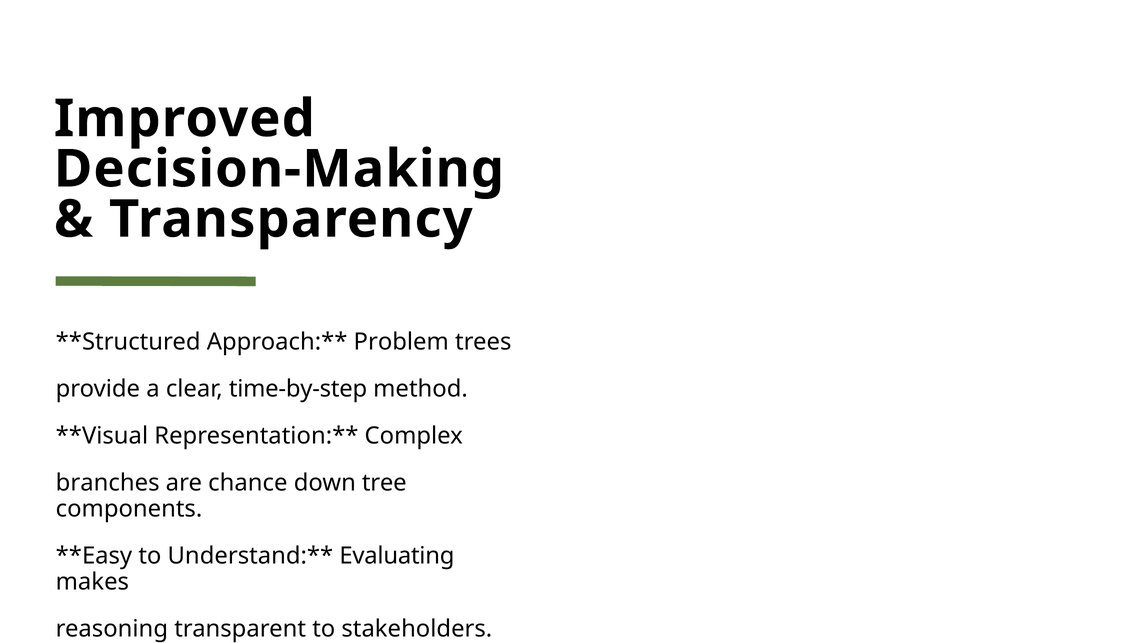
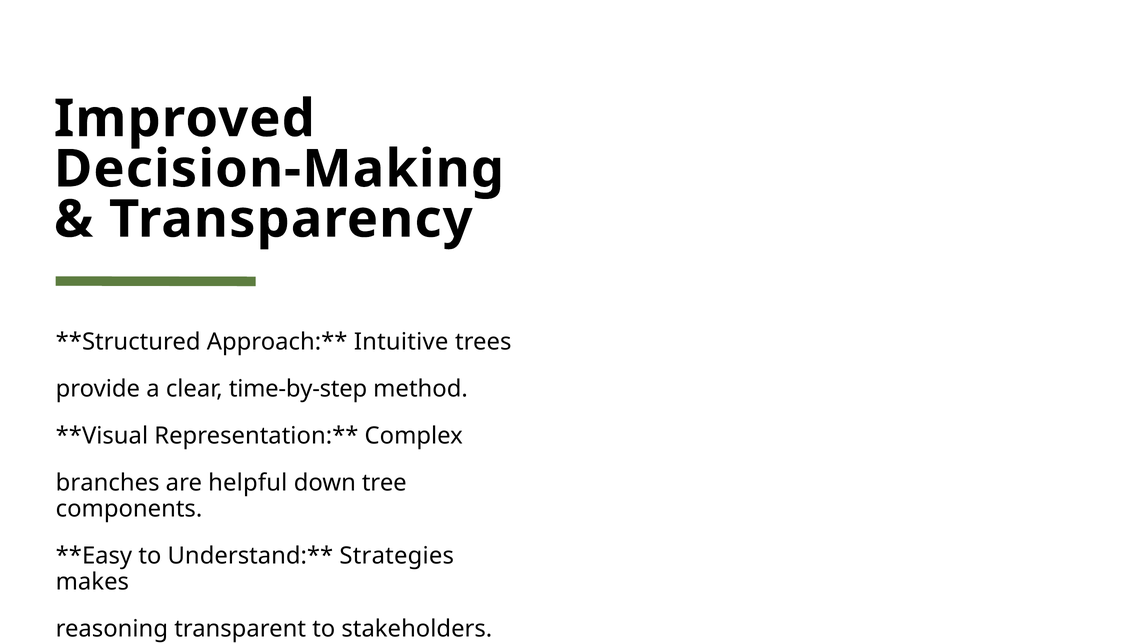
Problem: Problem -> Intuitive (401, 342)
chance: chance -> helpful (248, 483)
Evaluating: Evaluating -> Strategies (397, 556)
